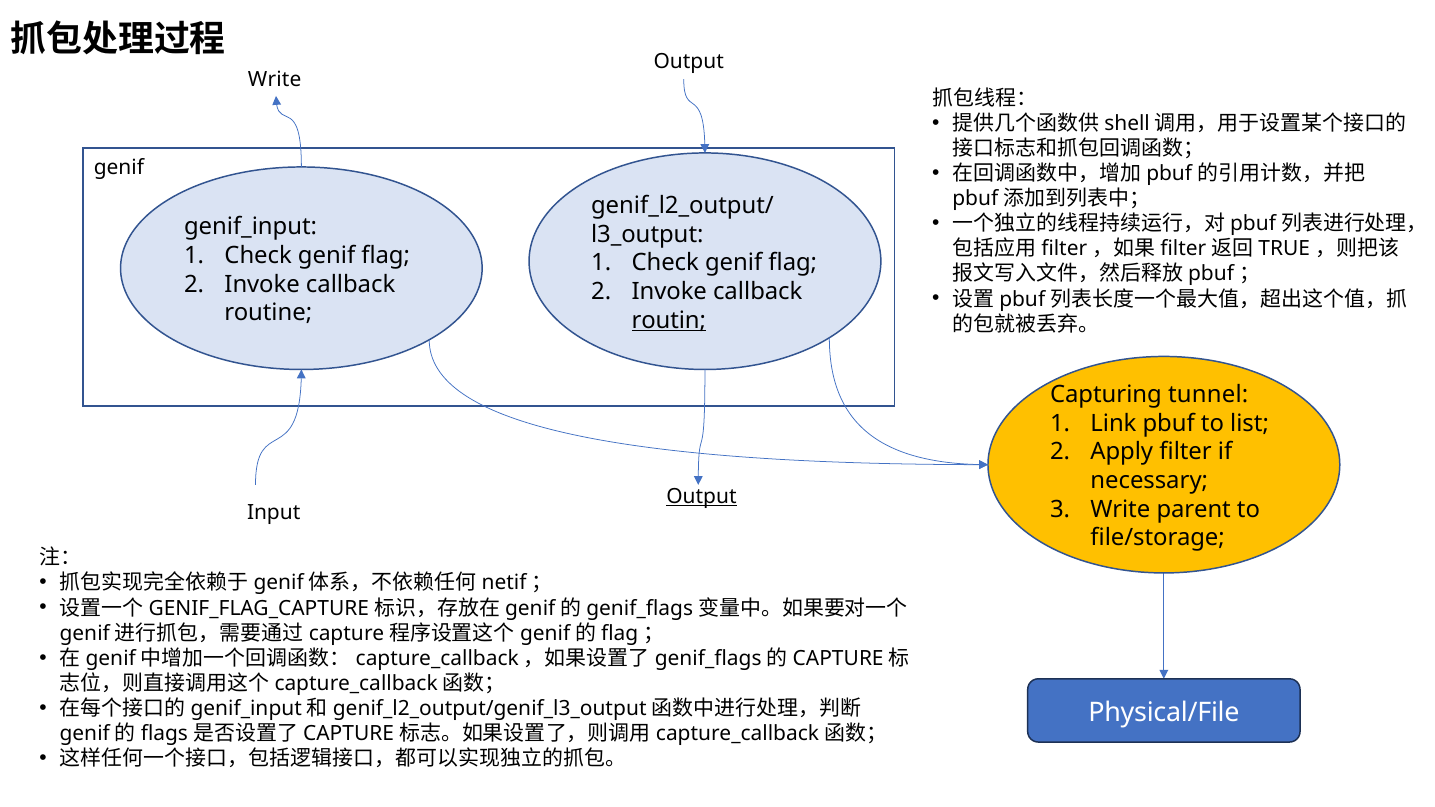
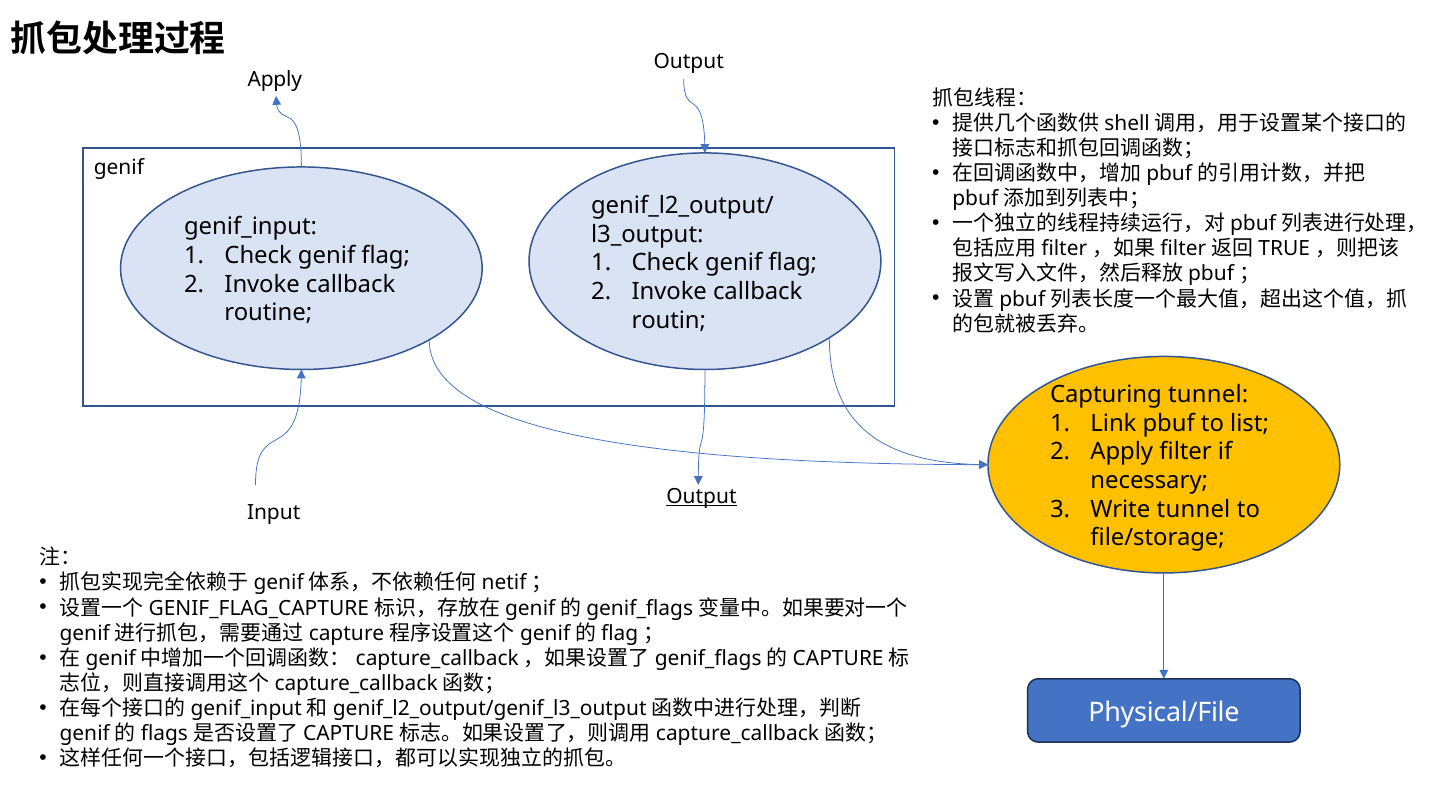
Write: Write -> Apply (275, 80)
routin underline: present -> none (669, 320)
Write parent: parent -> tunnel (1194, 509)
